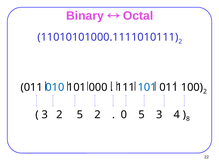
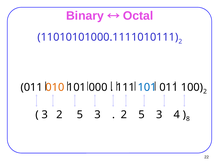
010 colour: blue -> orange (55, 87)
3 2 5 2: 2 -> 3 (98, 115)
0: 0 -> 2 (124, 115)
